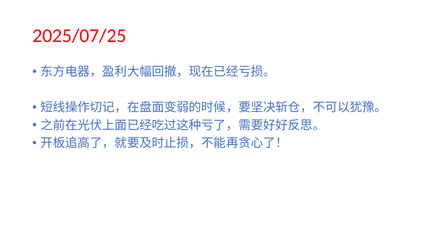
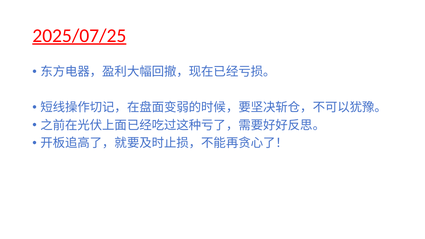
2025/07/25 underline: none -> present (79, 36)
